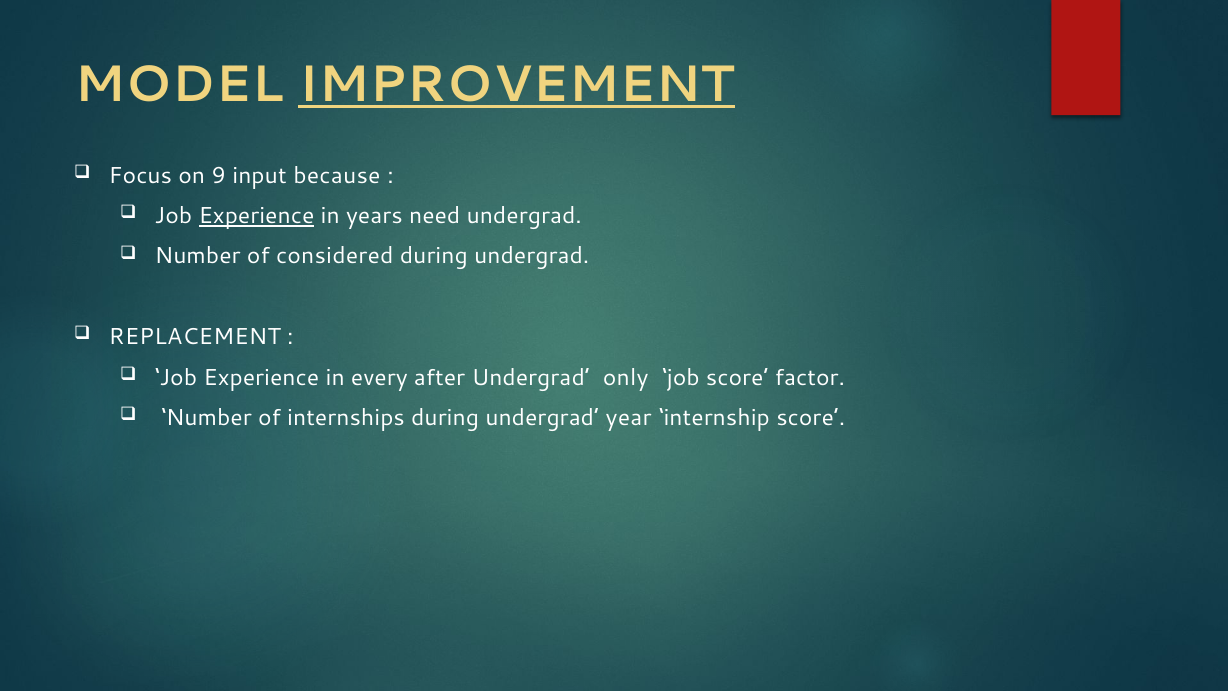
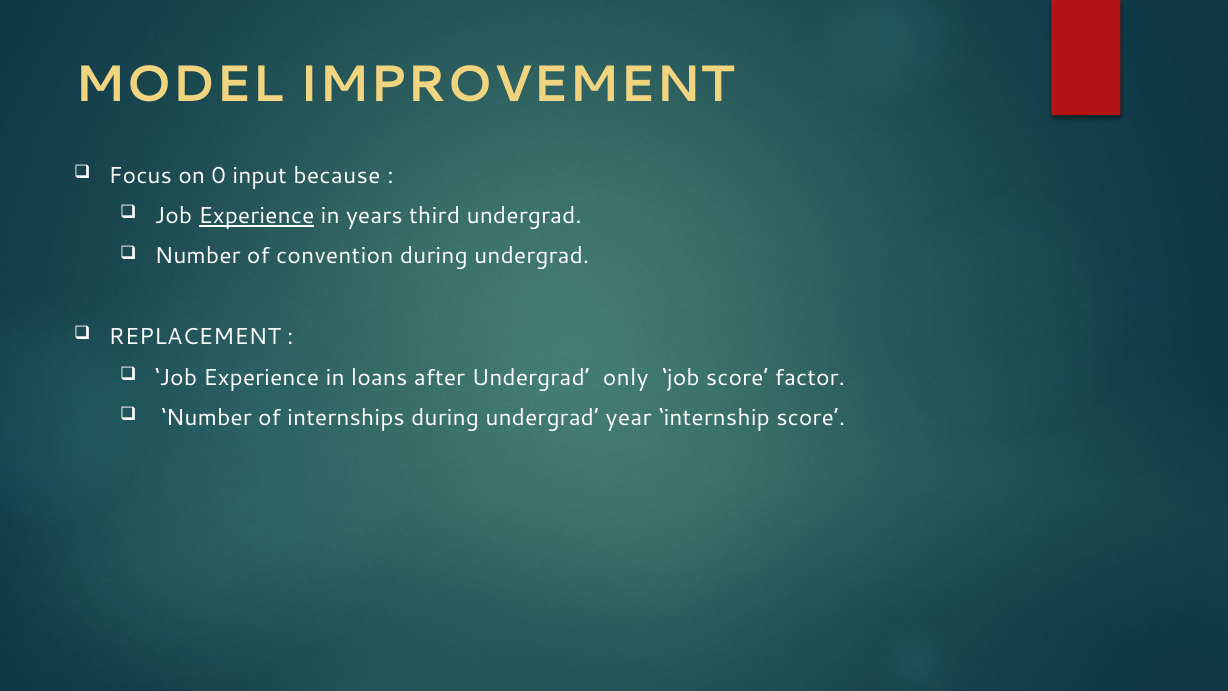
IMPROVEMENT underline: present -> none (517, 84)
9: 9 -> 0 (219, 175)
need: need -> third (435, 216)
considered: considered -> convention (335, 256)
every: every -> loans (379, 378)
